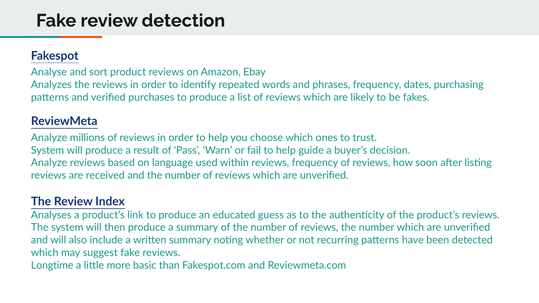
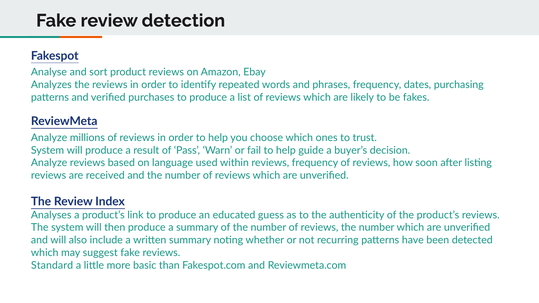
Longtime: Longtime -> Standard (52, 265)
